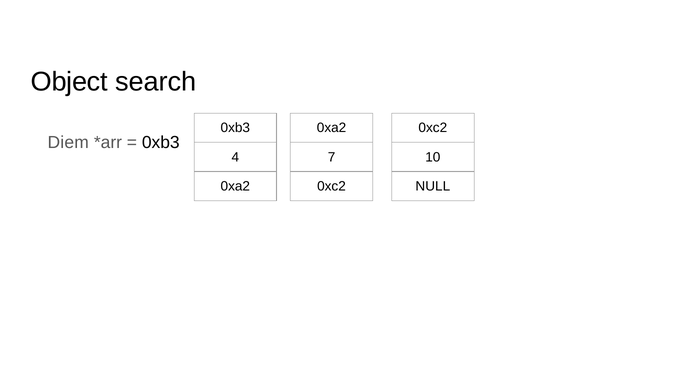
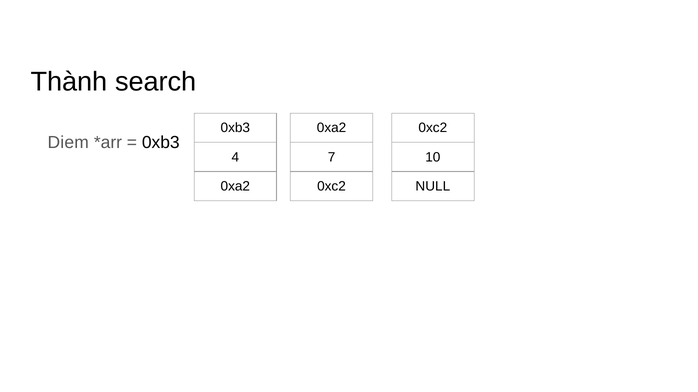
Object: Object -> Thành (69, 82)
